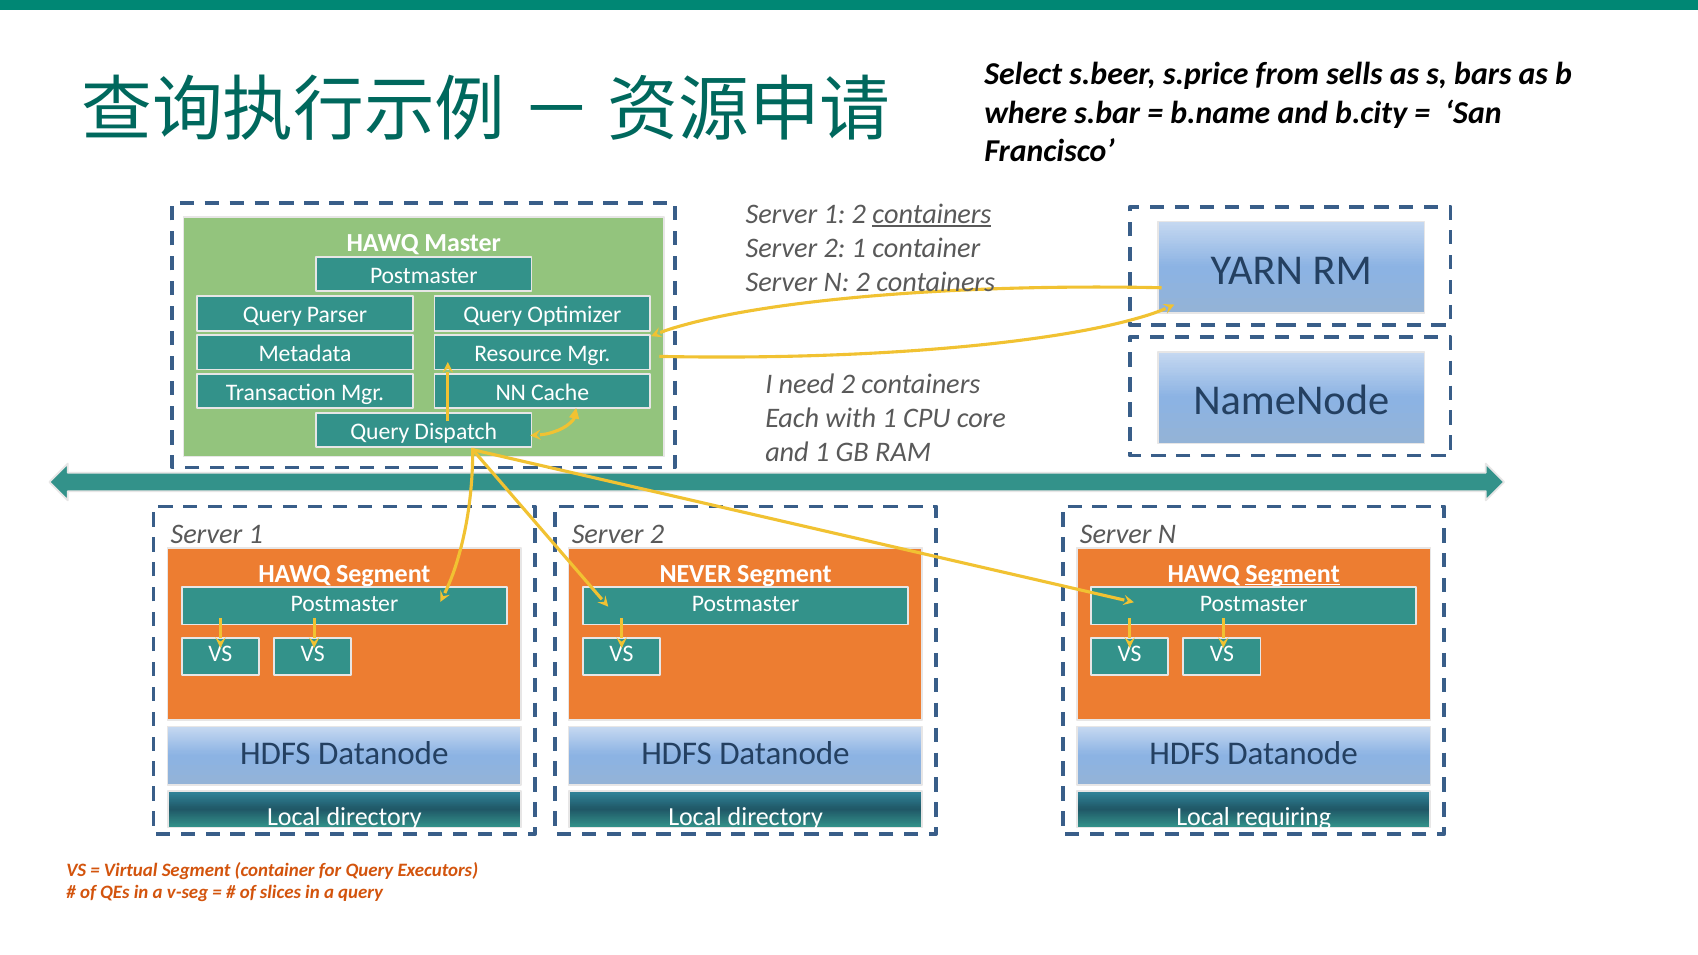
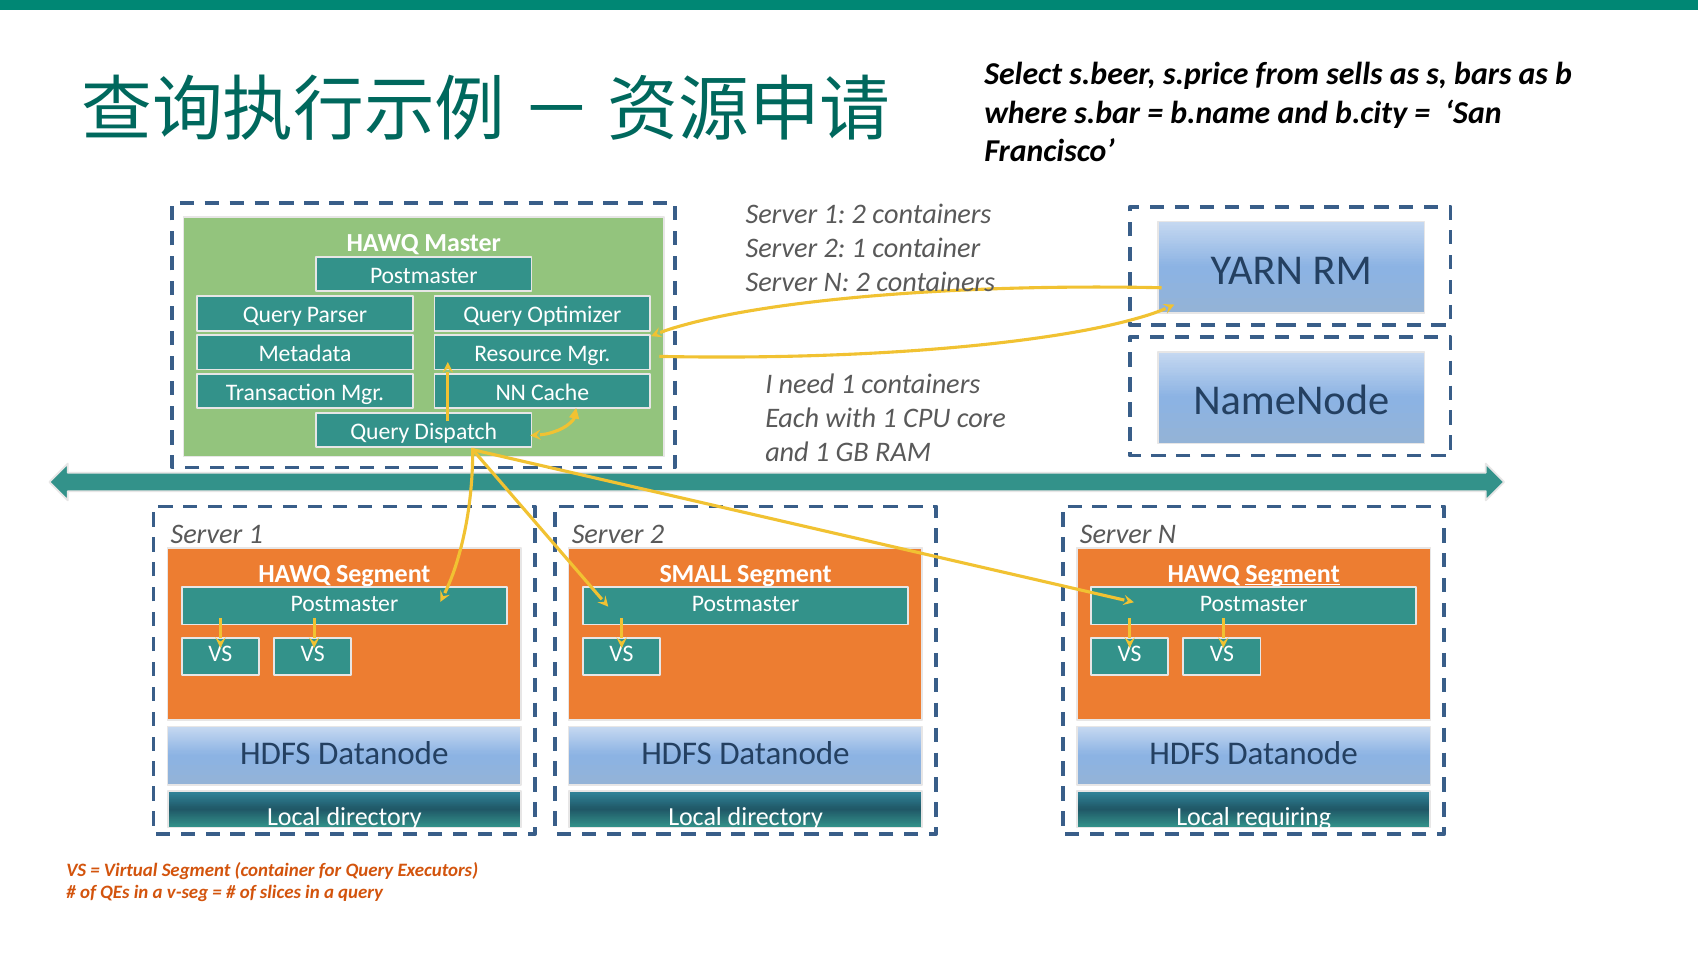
containers underline: present -> none (932, 214)
need 2: 2 -> 1 (848, 385)
NEVER: NEVER -> SMALL (696, 574)
